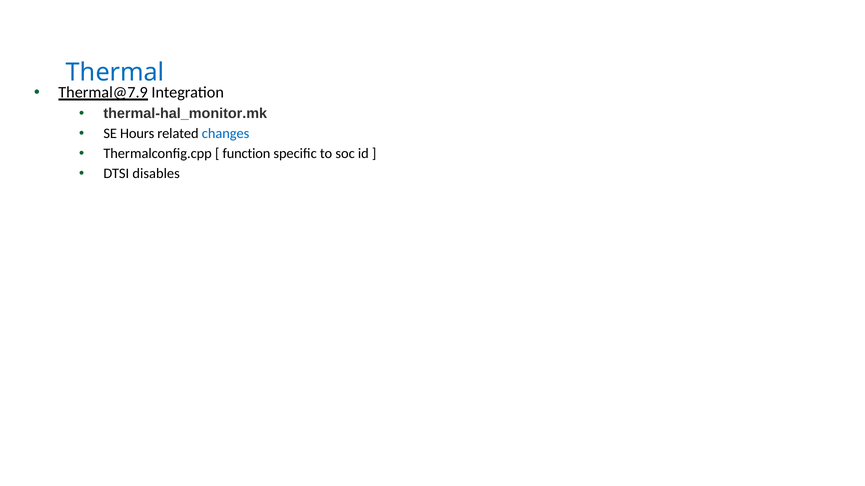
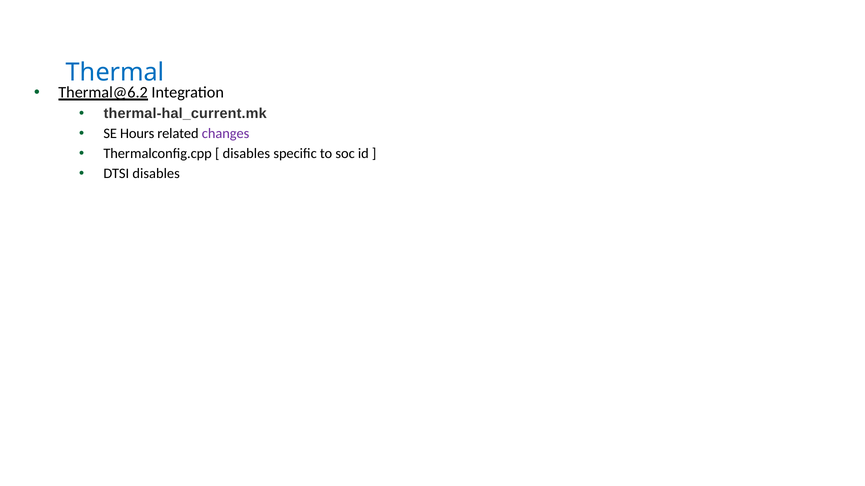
Thermal@7.9: Thermal@7.9 -> Thermal@6.2 (103, 93)
thermal-hal_monitor.mk: thermal-hal_monitor.mk -> thermal-hal_current.mk (185, 114)
changes colour: blue -> purple (226, 134)
function: function -> disables (246, 154)
